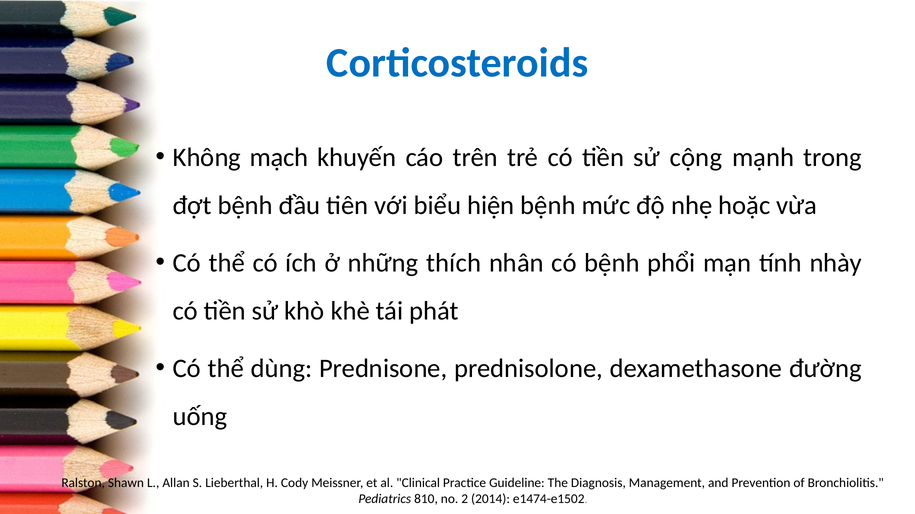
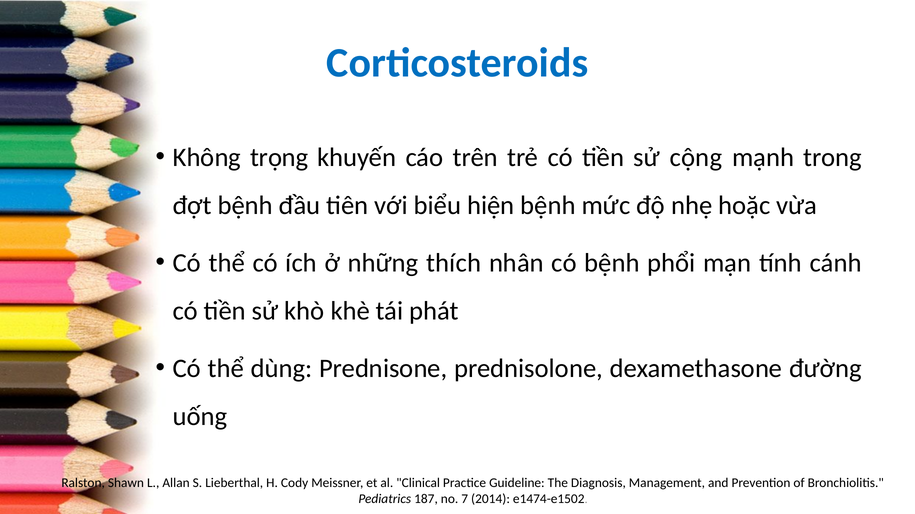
mạch: mạch -> trọng (279, 157)
nhày: nhày -> cánh (836, 263)
810: 810 -> 187 (426, 500)
2: 2 -> 7 (465, 500)
